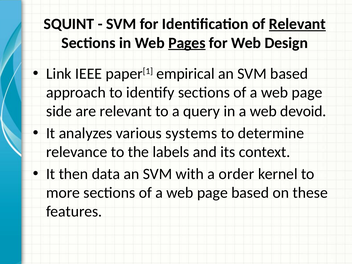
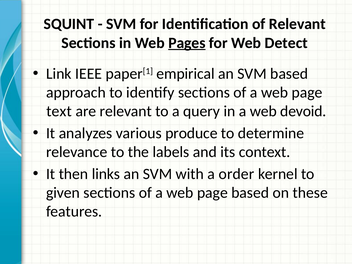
Relevant underline: present -> none (297, 24)
Design: Design -> Detect (286, 43)
side: side -> text (59, 111)
systems: systems -> produce (191, 133)
data: data -> links (106, 174)
more: more -> given (63, 193)
